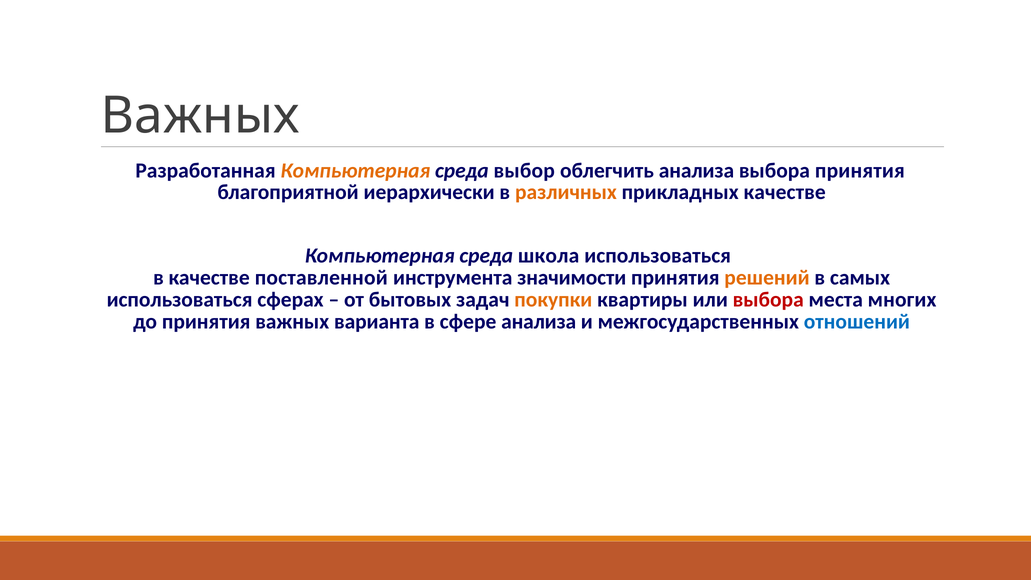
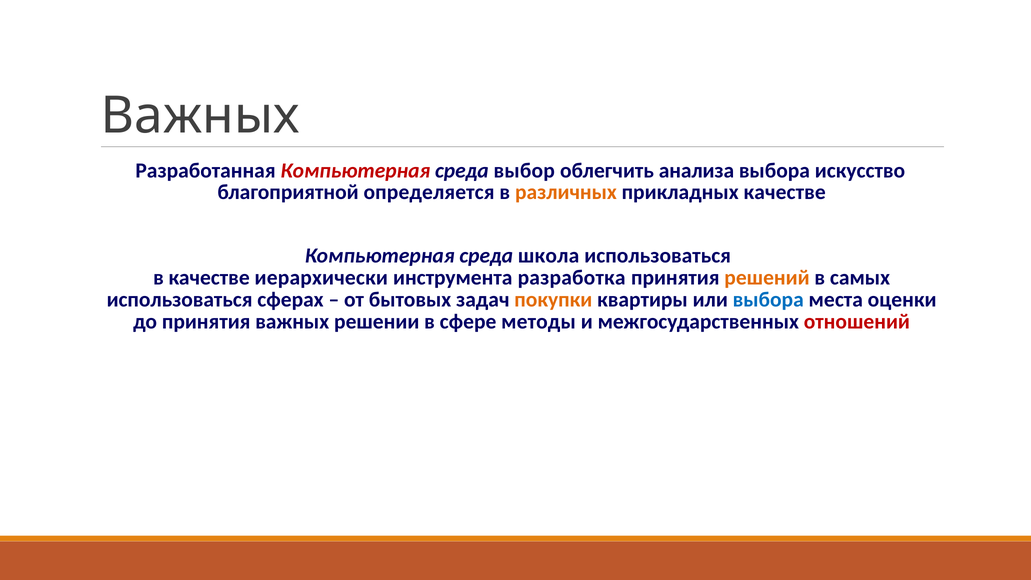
Компьютерная colour: orange -> red (355, 170)
выбора принятия: принятия -> искусство (860, 170)
иерархически: иерархически -> определяется (429, 192)
поставленной: поставленной -> иерархически (321, 278)
значимости: значимости -> разработка (572, 278)
выбора colour: red -> blue (768, 300)
многих: многих -> оценки (902, 300)
варианта: варианта -> решении (377, 322)
сфере анализа: анализа -> методы (539, 322)
отношений colour: blue -> red (857, 322)
